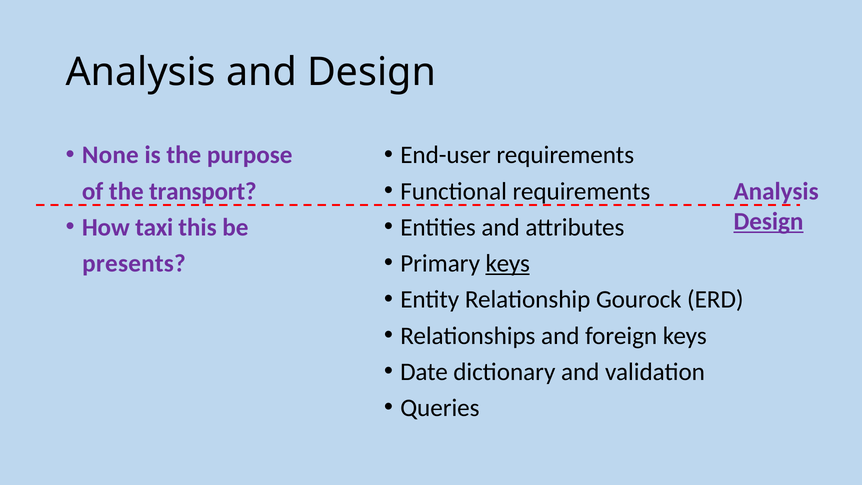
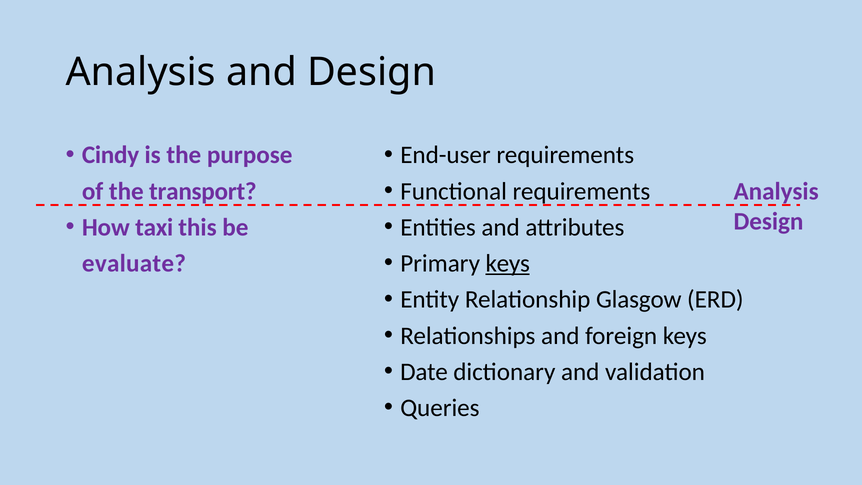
None: None -> Cindy (111, 155)
Design underline: present -> none (768, 221)
presents: presents -> evaluate (134, 263)
Gourock: Gourock -> Glasgow (639, 300)
